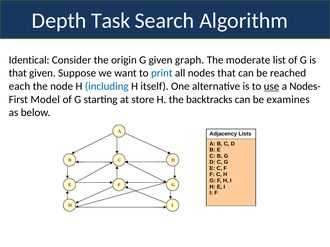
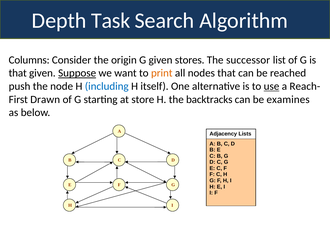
Identical: Identical -> Columns (29, 60)
graph: graph -> stores (190, 60)
moderate: moderate -> successor (248, 60)
Suppose underline: none -> present (77, 73)
print colour: blue -> orange (162, 73)
each: each -> push (20, 86)
Nodes-: Nodes- -> Reach- (305, 86)
Model: Model -> Drawn (45, 100)
